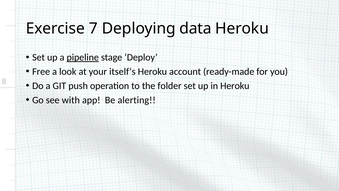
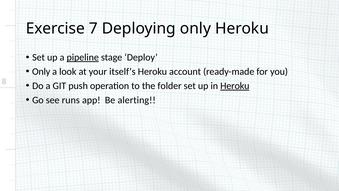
Deploying data: data -> only (195, 28)
Free: Free -> Only (41, 71)
Heroku underline: none -> present (235, 86)
with: with -> runs (71, 100)
